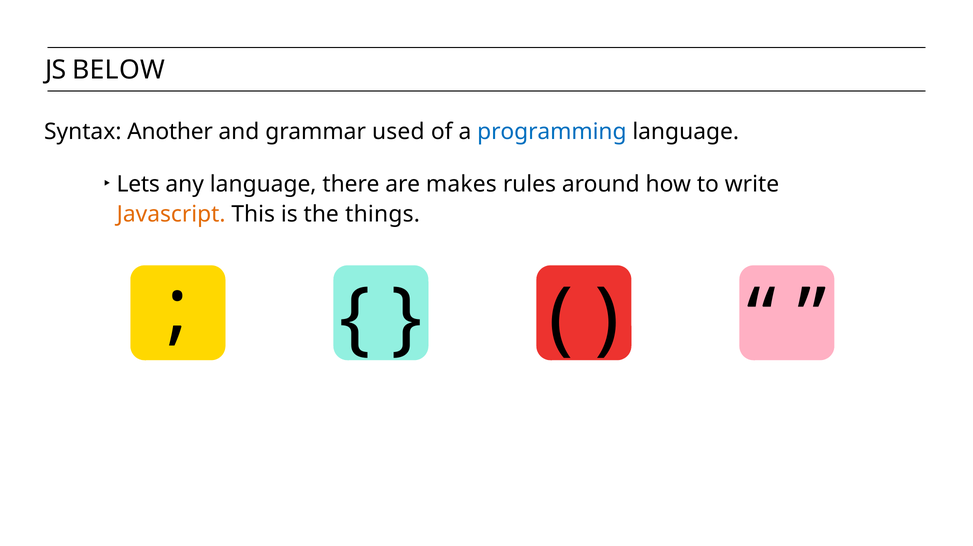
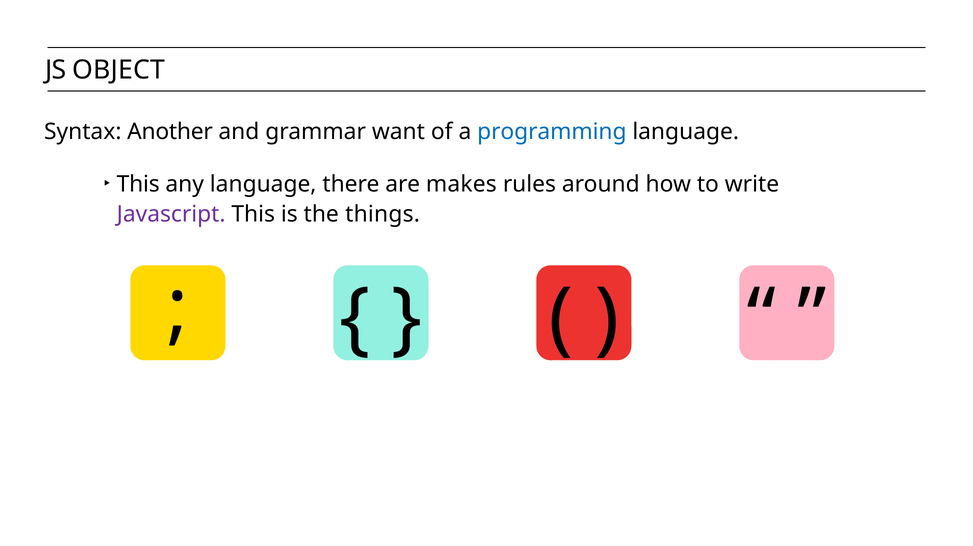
BELOW: BELOW -> OBJECT (119, 70)
used: used -> want (398, 132)
Lets: Lets -> This (138, 184)
Javascript colour: orange -> purple (171, 215)
